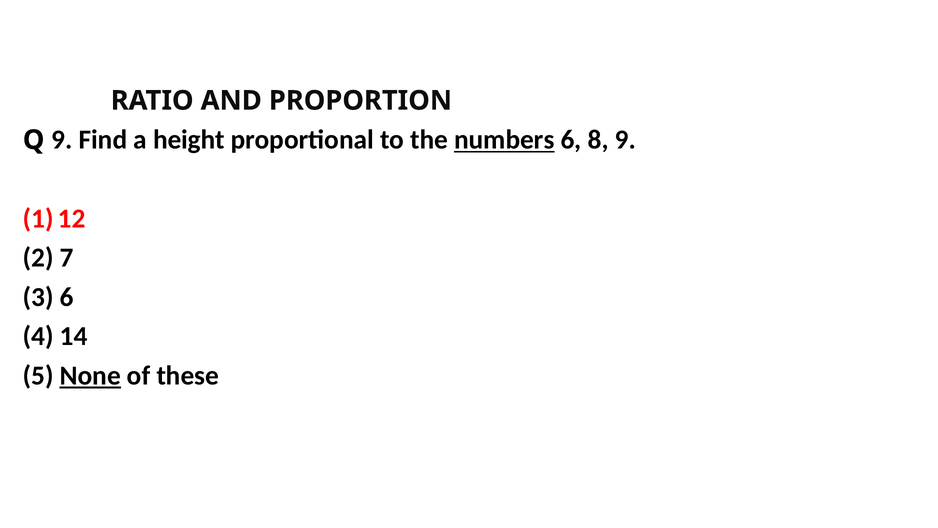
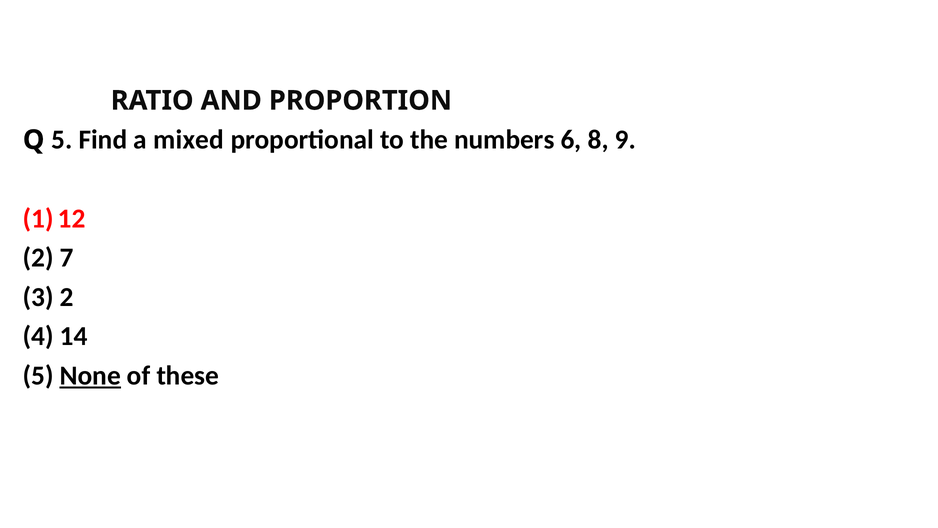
Q 9: 9 -> 5 (62, 140)
height: height -> mixed (189, 140)
numbers underline: present -> none (504, 140)
3 6: 6 -> 2 (67, 297)
